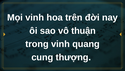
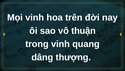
cung: cung -> dâng (42, 57)
